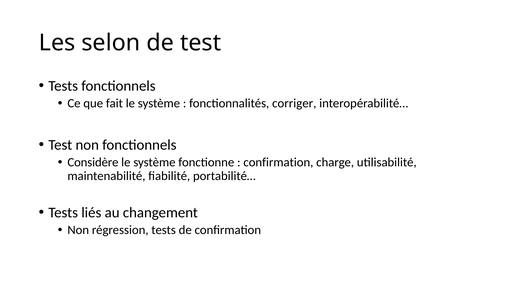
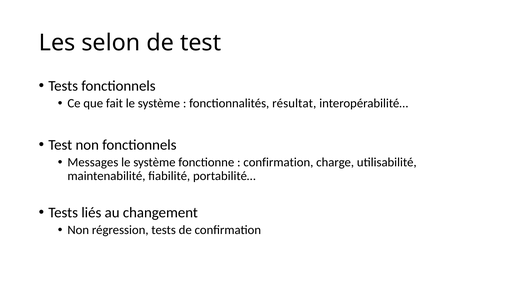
corriger: corriger -> résultat (294, 104)
Considère: Considère -> Messages (93, 163)
